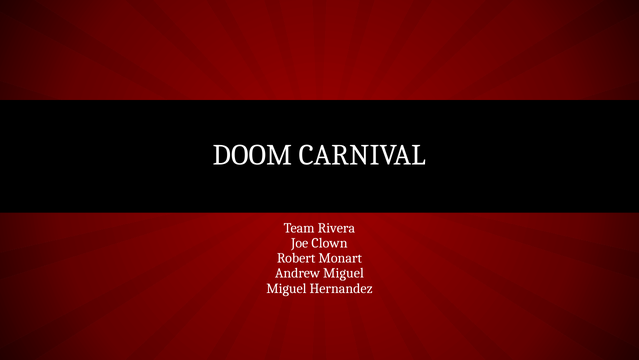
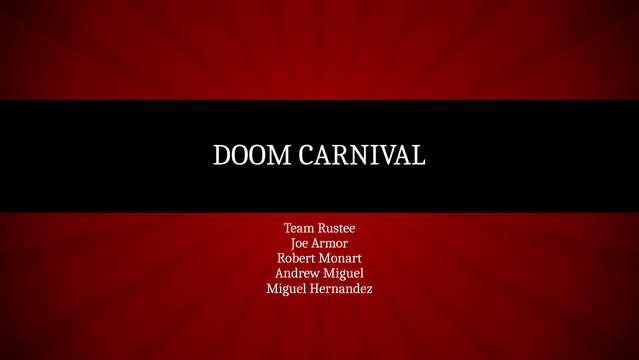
Rivera: Rivera -> Rustee (336, 228)
Clown: Clown -> Armor (330, 243)
